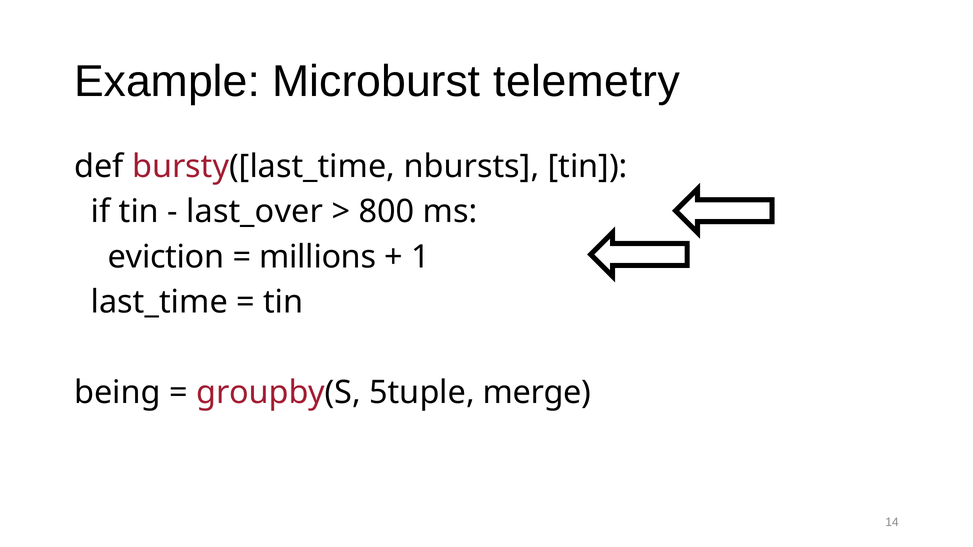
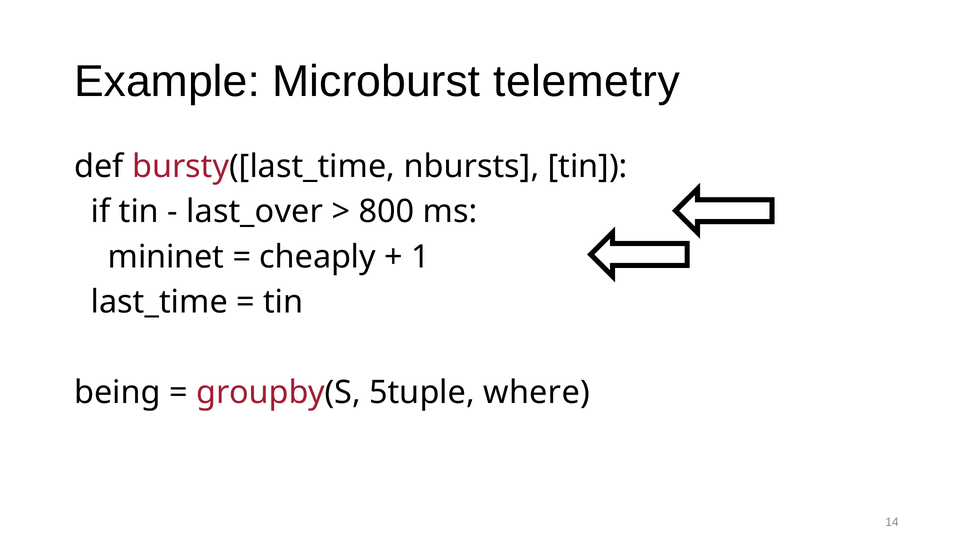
eviction: eviction -> mininet (166, 257)
millions: millions -> cheaply (318, 257)
merge: merge -> where (537, 393)
